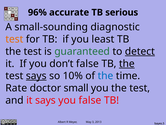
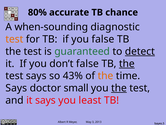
96%: 96% -> 80% (37, 12)
serious: serious -> chance (122, 12)
small-sounding: small-sounding -> when-sounding (51, 27)
you least: least -> false (103, 39)
says underline: present -> none (36, 76)
10%: 10% -> 43% (73, 76)
the colour: blue -> orange (106, 76)
Rate: Rate -> Says (16, 88)
the underline: none -> present (119, 88)
you false: false -> least (90, 100)
